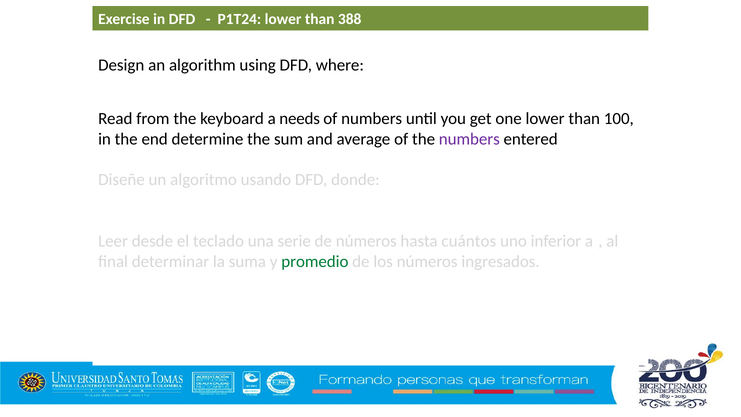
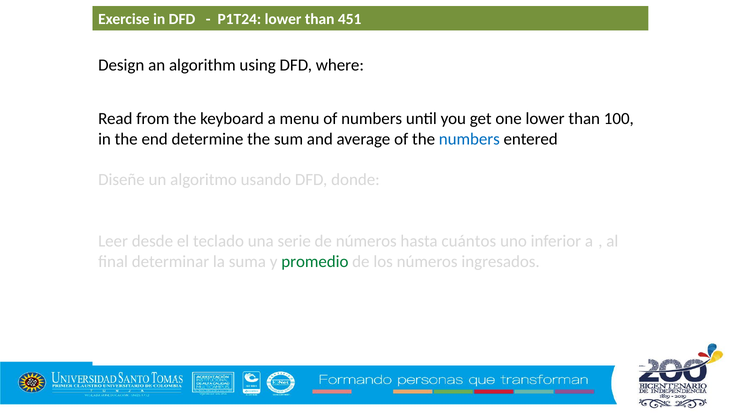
388: 388 -> 451 (350, 19)
needs: needs -> menu (300, 119)
numbers colour: purple -> blue (469, 139)
